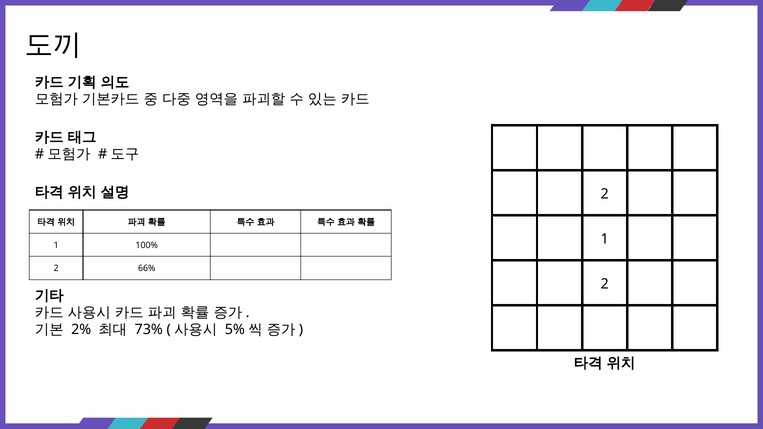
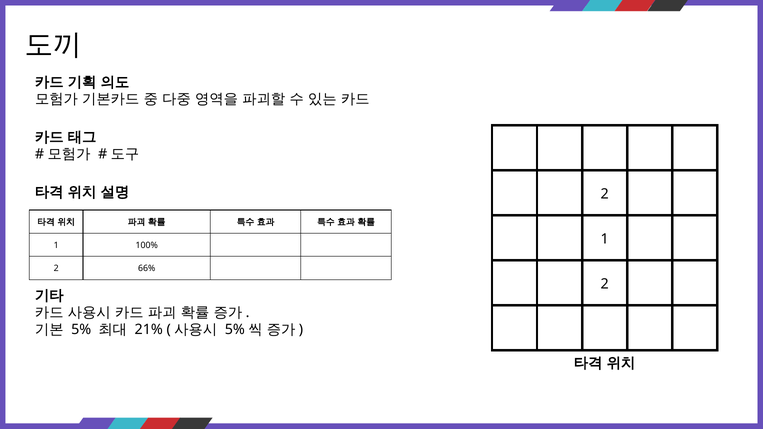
2%: 2% -> 5% (81, 330)
73%: 73% -> 21% (149, 330)
